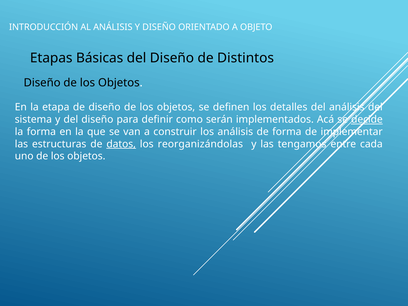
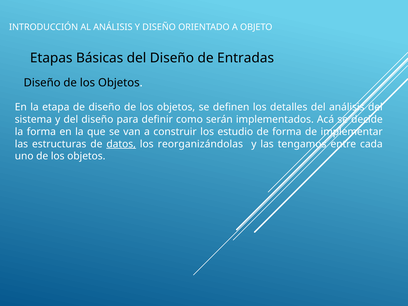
Distintos: Distintos -> Entradas (246, 58)
decide underline: present -> none (367, 119)
los análisis: análisis -> estudio (235, 132)
